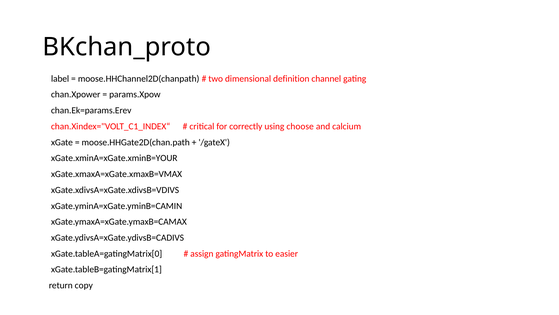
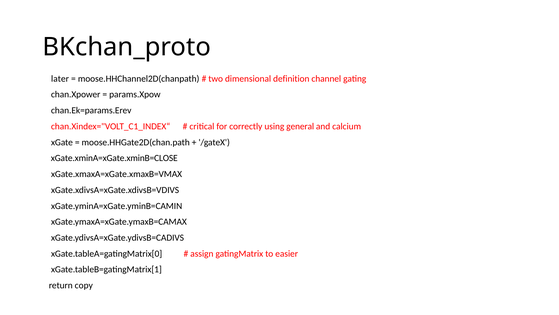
label: label -> later (60, 79)
choose: choose -> general (300, 126)
xGate.xminA=xGate.xminB=YOUR: xGate.xminA=xGate.xminB=YOUR -> xGate.xminA=xGate.xminB=CLOSE (114, 158)
